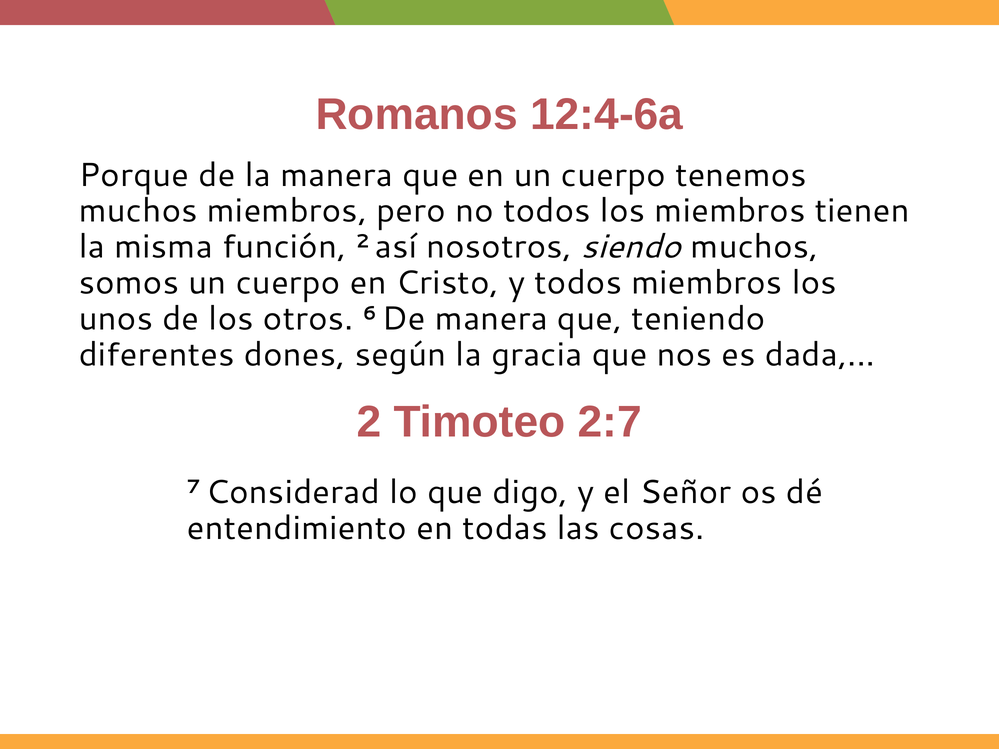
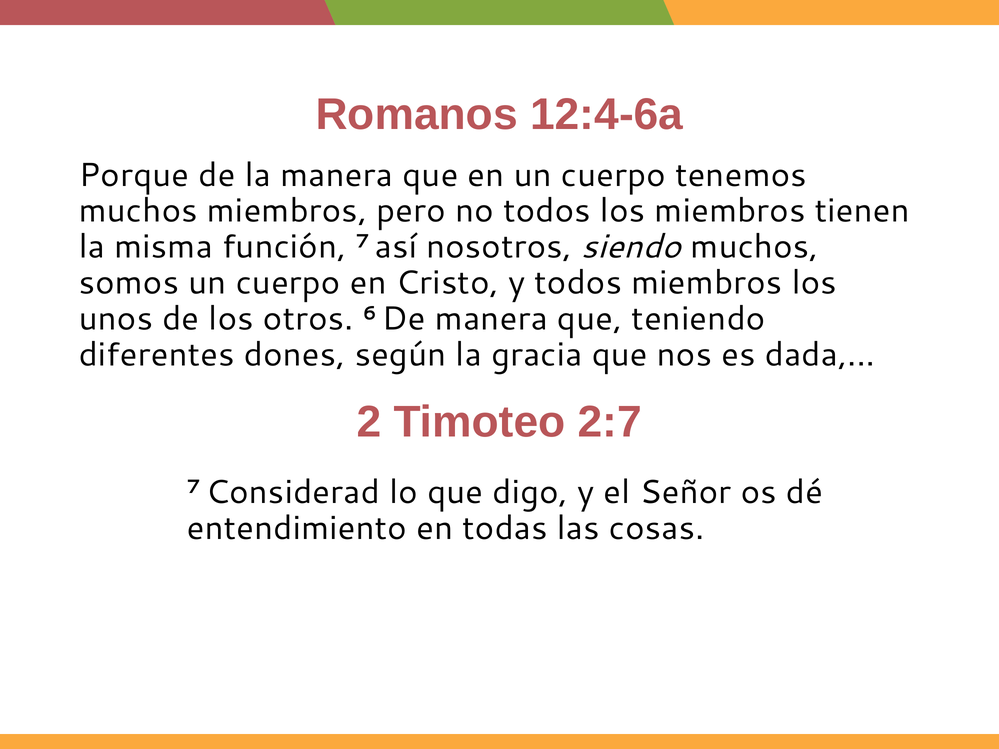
función 2: 2 -> 7 (363, 242)
